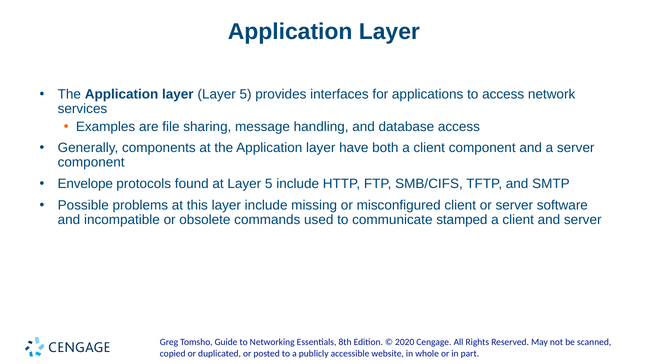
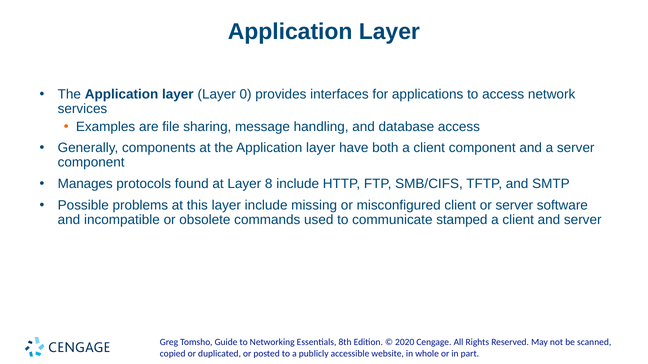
layer Layer 5: 5 -> 0 (246, 94)
Envelope: Envelope -> Manages (85, 184)
at Layer 5: 5 -> 8 (269, 184)
